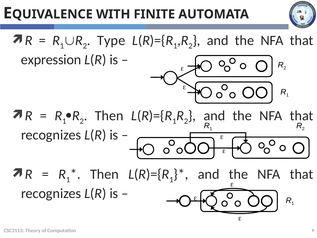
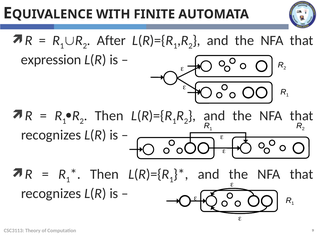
Type: Type -> After (111, 40)
